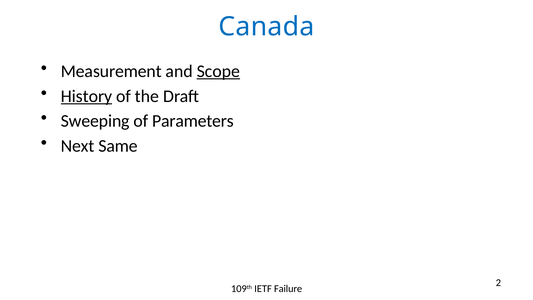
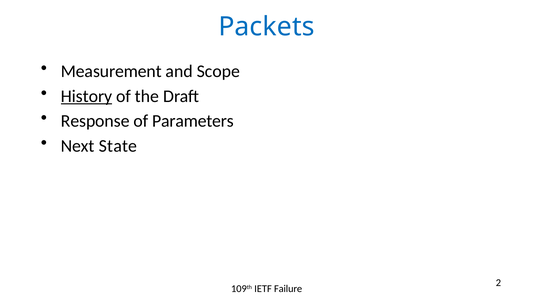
Canada: Canada -> Packets (266, 27)
Scope underline: present -> none (218, 71)
Sweeping: Sweeping -> Response (95, 121)
Same: Same -> State (118, 146)
